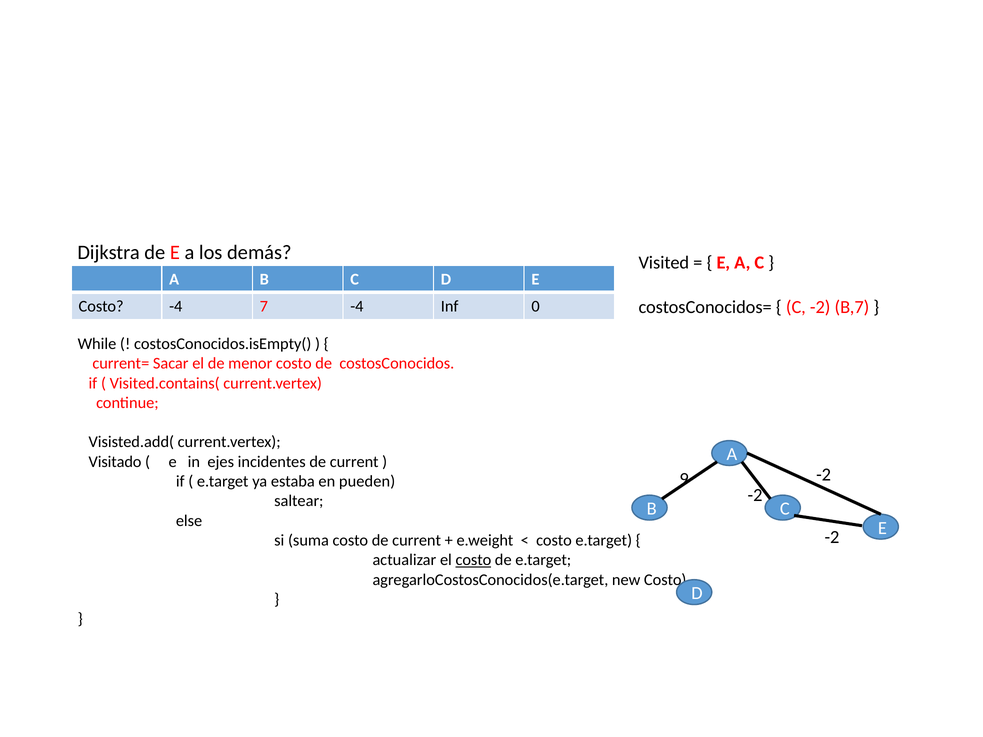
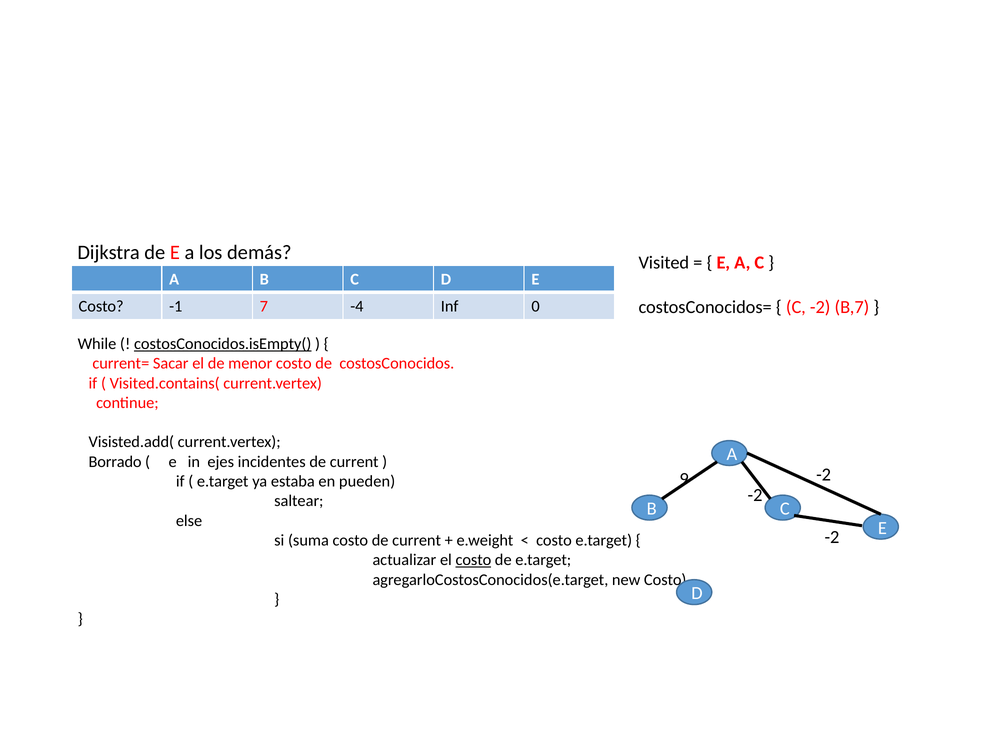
Costo -4: -4 -> -1 (176, 306)
costosConocidos.isEmpty( underline: none -> present (223, 344)
Visitado: Visitado -> Borrado (115, 462)
